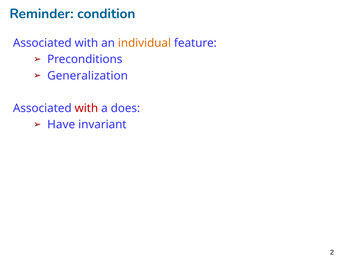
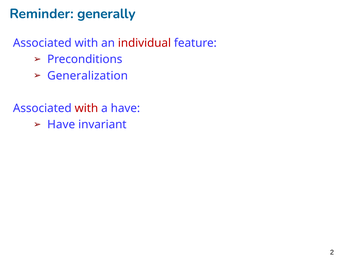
condition: condition -> generally (106, 14)
individual colour: orange -> red (144, 43)
a does: does -> have (125, 108)
